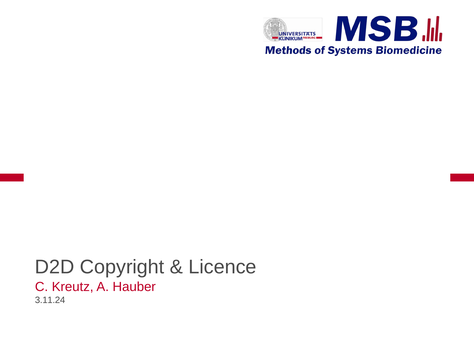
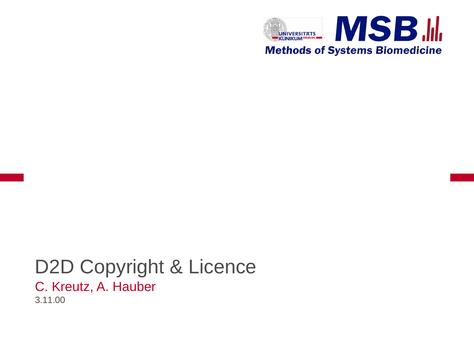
3.11.24: 3.11.24 -> 3.11.00 (50, 301)
